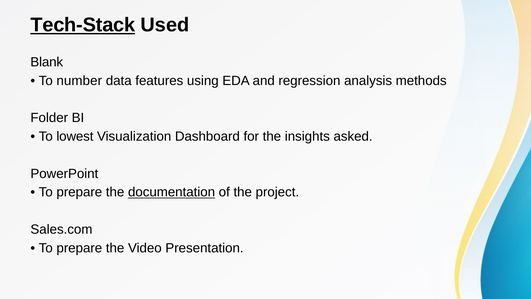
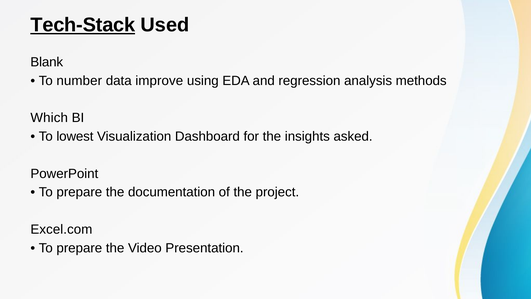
features: features -> improve (159, 81)
Folder: Folder -> Which (49, 118)
documentation underline: present -> none (172, 192)
Sales.com: Sales.com -> Excel.com (61, 229)
